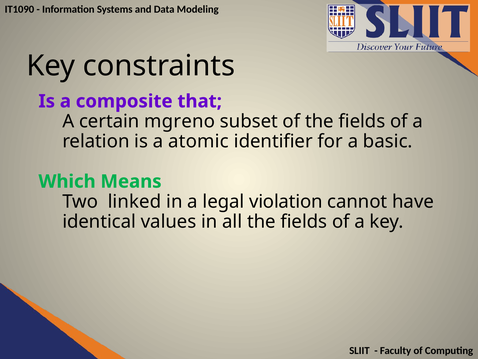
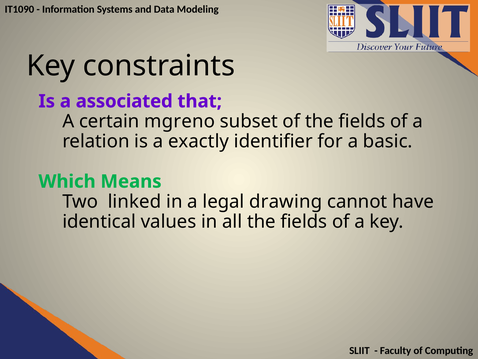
composite: composite -> associated (124, 101)
atomic: atomic -> exactly (199, 141)
violation: violation -> drawing (286, 201)
